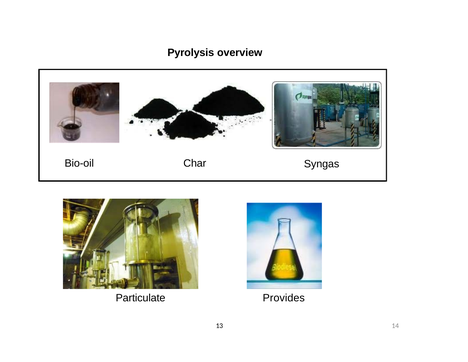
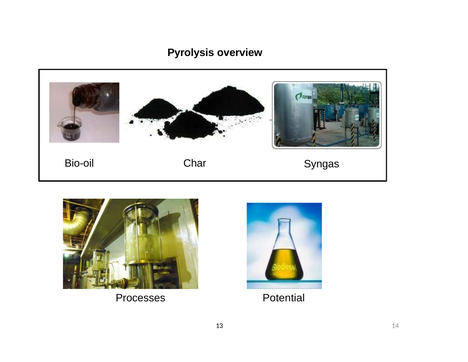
Particulate: Particulate -> Processes (141, 298)
Provides: Provides -> Potential (284, 298)
